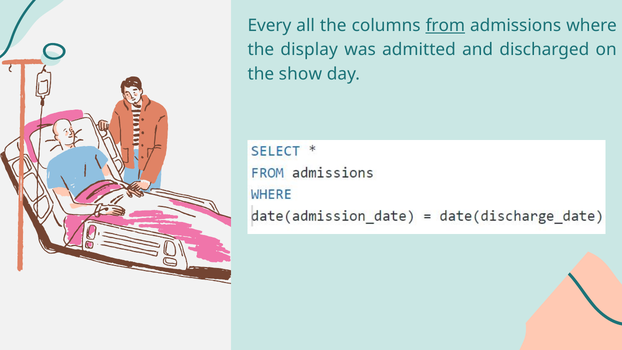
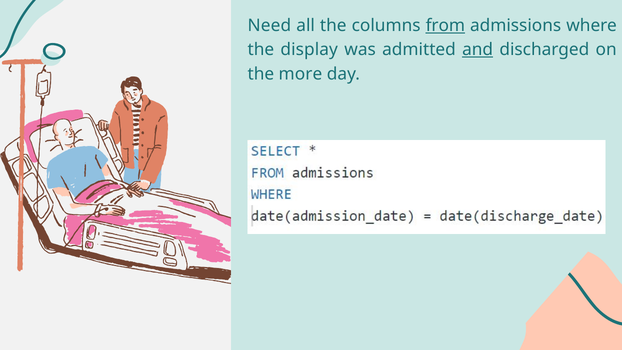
Every: Every -> Need (269, 25)
and underline: none -> present (478, 50)
show: show -> more (300, 74)
